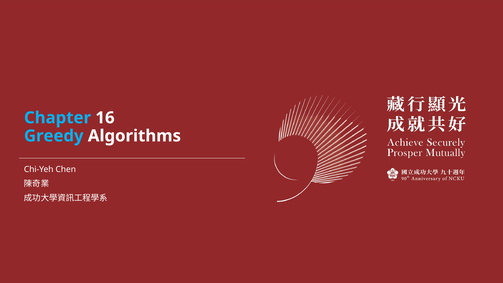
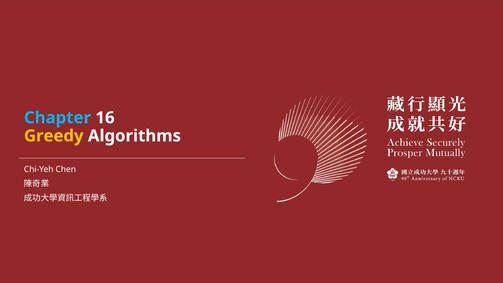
Greedy colour: light blue -> yellow (54, 136)
